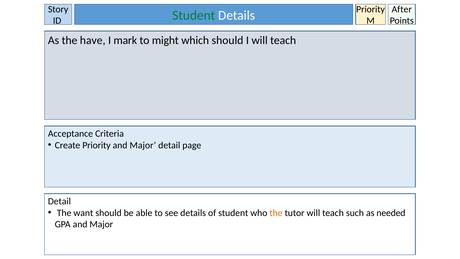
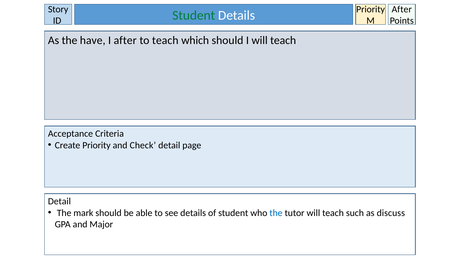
I mark: mark -> after (125, 40)
to might: might -> teach (165, 40)
Major: Major -> Check (143, 145)
want: want -> mark (83, 213)
the colour: orange -> blue (276, 213)
needed: needed -> discuss (391, 213)
